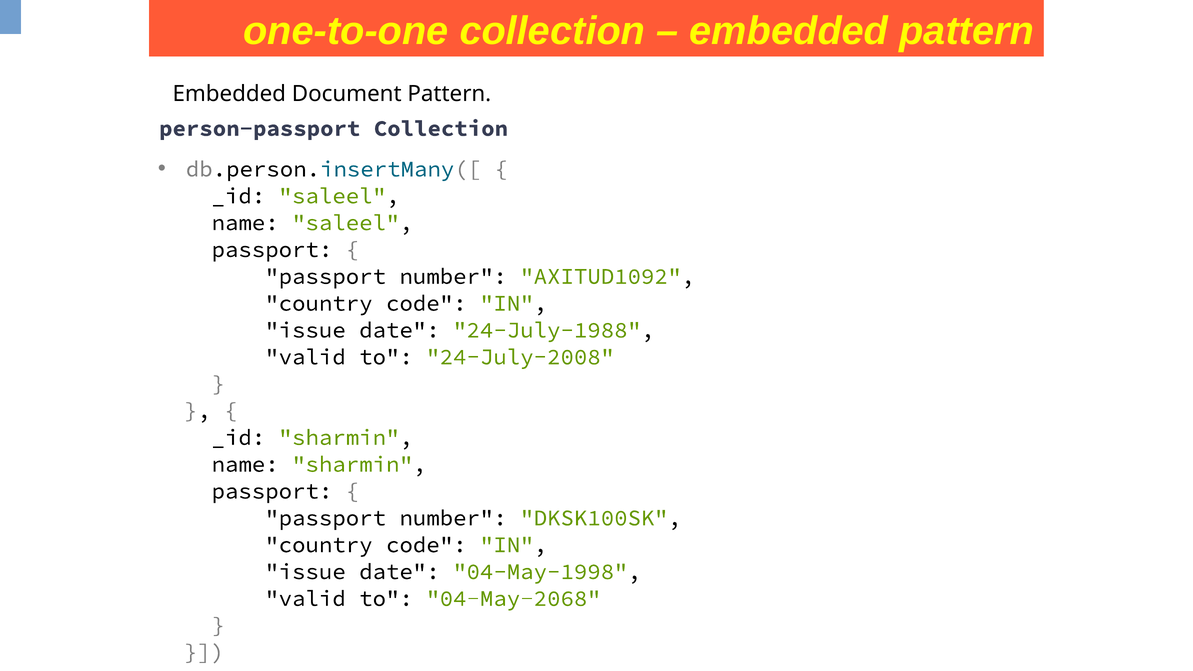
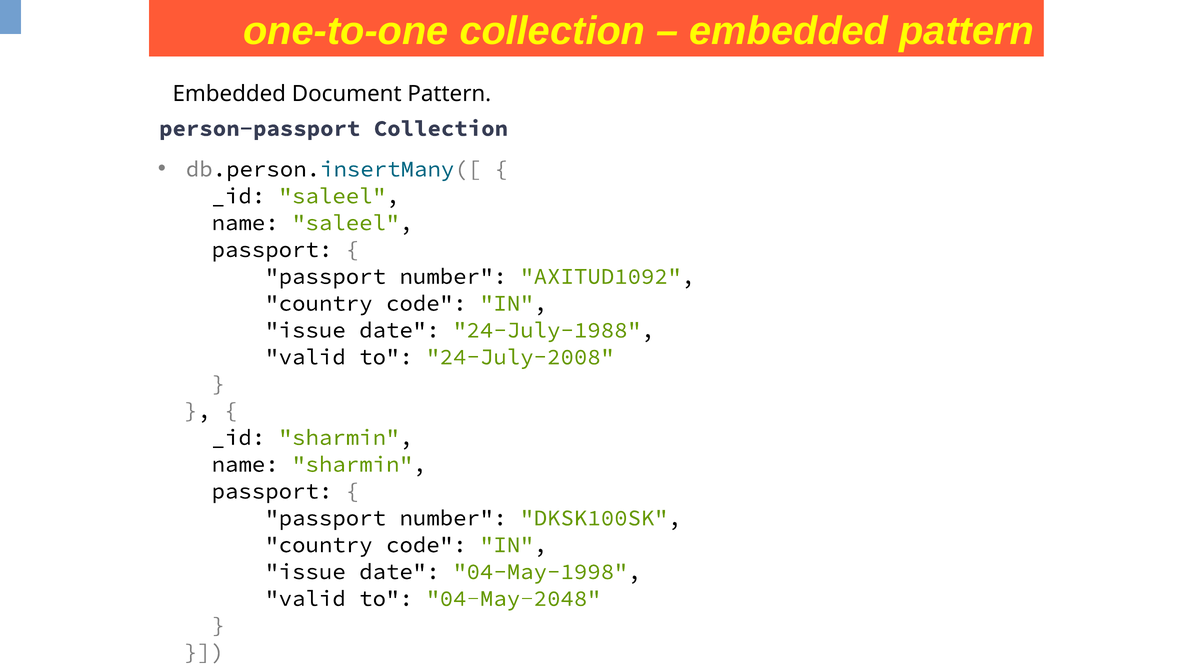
04-May-2068: 04-May-2068 -> 04-May-2048 (514, 599)
